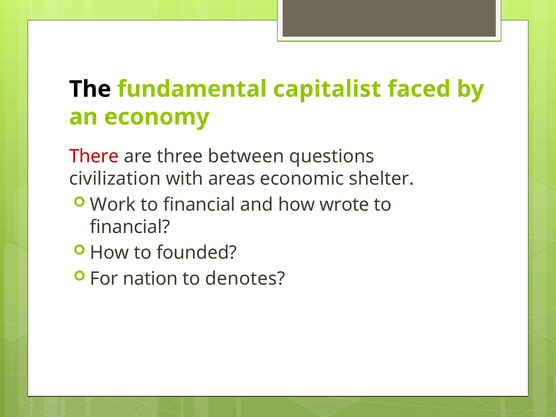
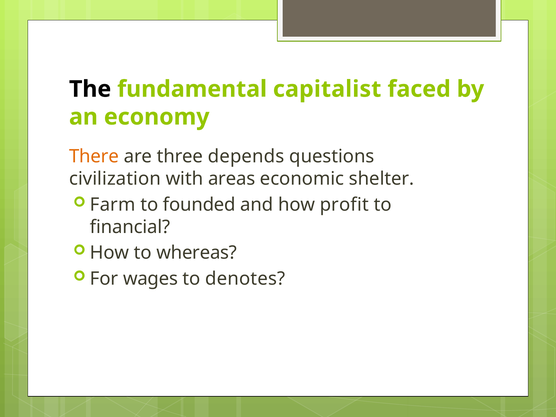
There colour: red -> orange (94, 157)
between: between -> depends (246, 157)
Work: Work -> Farm (113, 205)
financial: financial -> founded (199, 205)
wrote: wrote -> profit (344, 205)
founded: founded -> whereas (197, 253)
nation: nation -> wages (151, 279)
